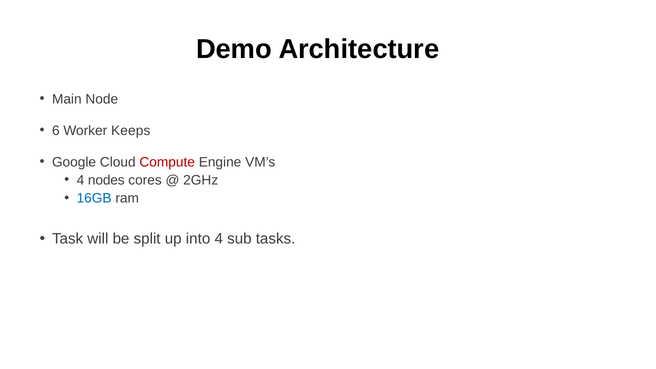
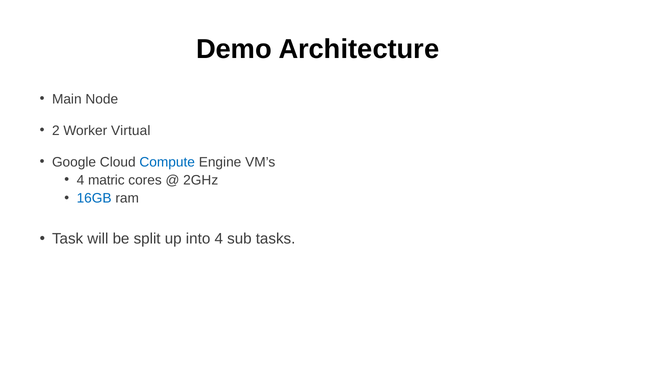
6: 6 -> 2 (56, 131)
Keeps: Keeps -> Virtual (131, 131)
Compute colour: red -> blue (167, 162)
nodes: nodes -> matric (106, 180)
